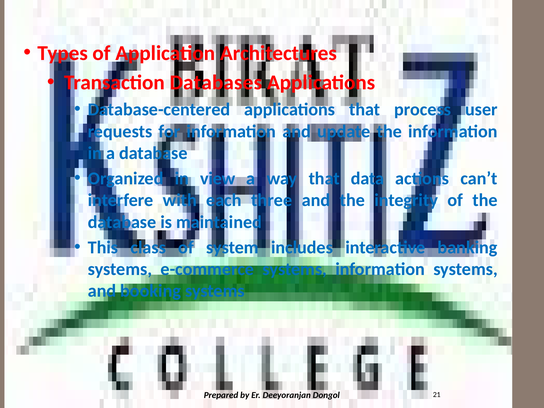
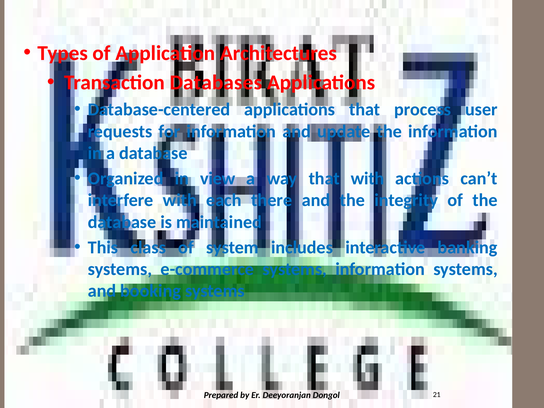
that data: data -> with (368, 179)
three: three -> there (272, 200)
